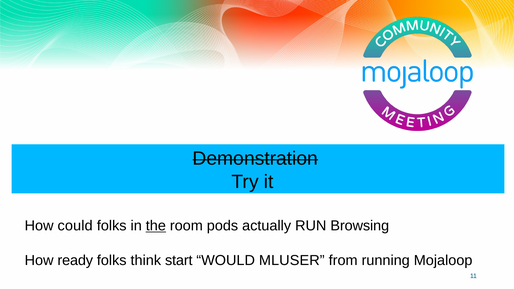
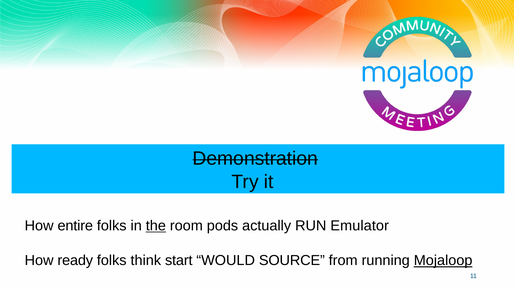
could: could -> entire (75, 226)
Browsing: Browsing -> Emulator (360, 226)
MLUSER: MLUSER -> SOURCE (292, 261)
Mojaloop underline: none -> present (443, 261)
